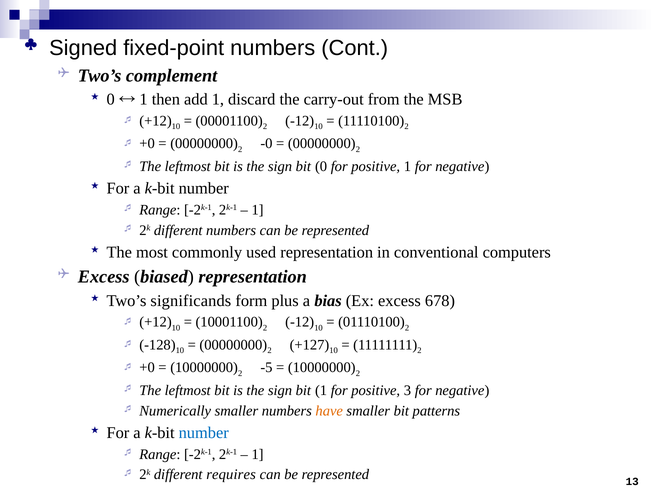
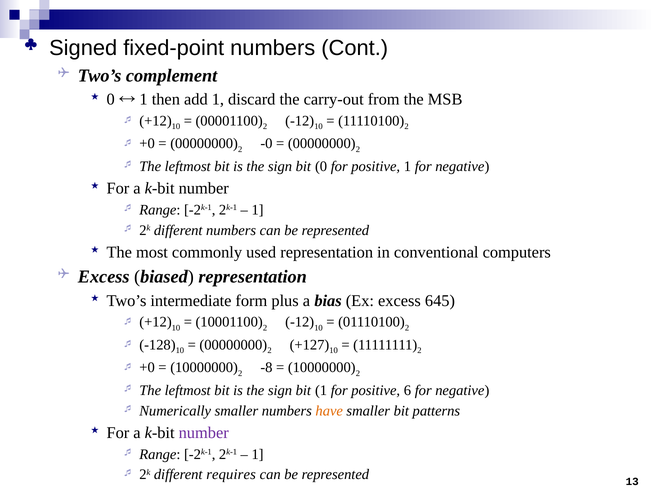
significands: significands -> intermediate (191, 301)
678: 678 -> 645 (440, 301)
-5: -5 -> -8 (266, 368)
3: 3 -> 6 (407, 390)
number colour: blue -> purple (204, 433)
